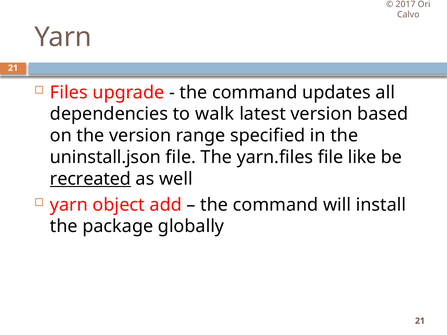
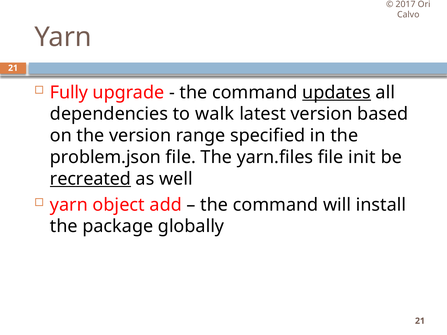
Files: Files -> Fully (69, 92)
updates underline: none -> present (337, 92)
uninstall.json: uninstall.json -> problem.json (105, 157)
like: like -> init (362, 157)
